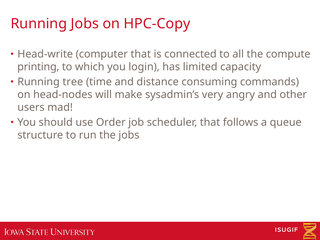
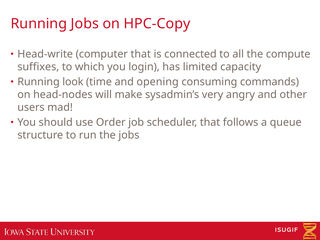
printing: printing -> suffixes (38, 67)
tree: tree -> look (73, 82)
distance: distance -> opening (158, 82)
